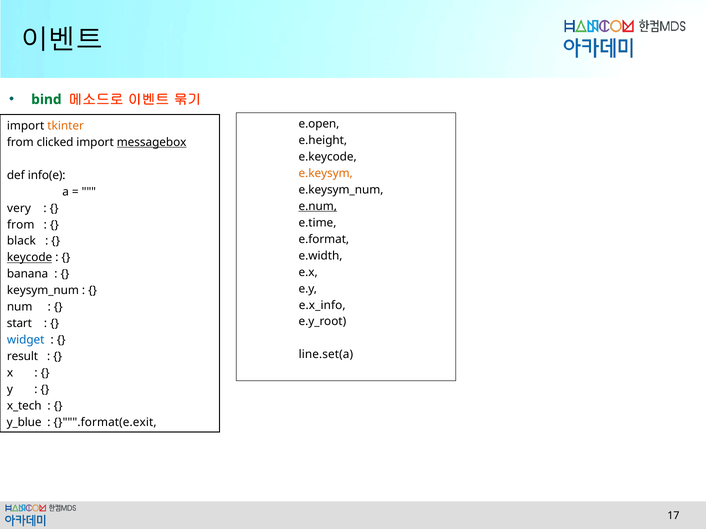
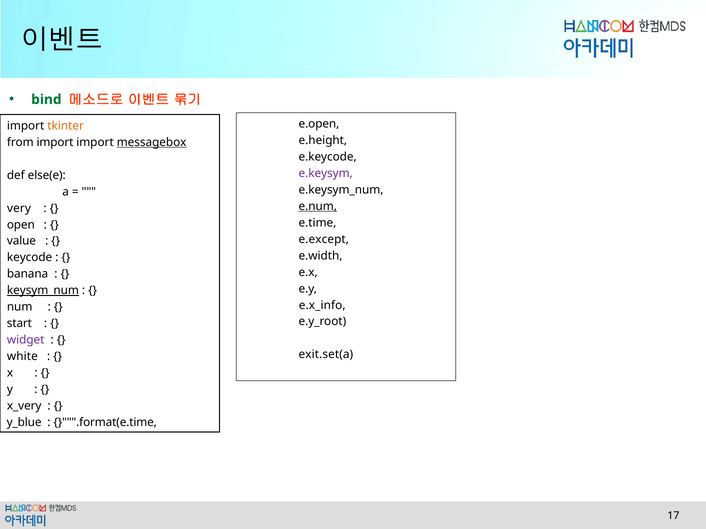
from clicked: clicked -> import (55, 142)
e.keysym colour: orange -> purple (326, 174)
info(e: info(e -> else(e (47, 175)
from: from -> open (21, 225)
e.format: e.format -> e.except (324, 239)
black: black -> value (21, 241)
keycode underline: present -> none (30, 258)
keysym_num underline: none -> present (43, 291)
widget colour: blue -> purple (26, 340)
line.set(a: line.set(a -> exit.set(a (326, 355)
result: result -> white (22, 357)
x_tech: x_tech -> x_very (24, 406)
}""".format(e.exit: }""".format(e.exit -> }""".format(e.time (105, 423)
